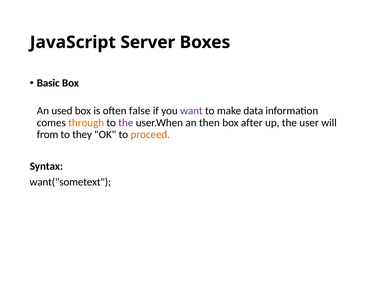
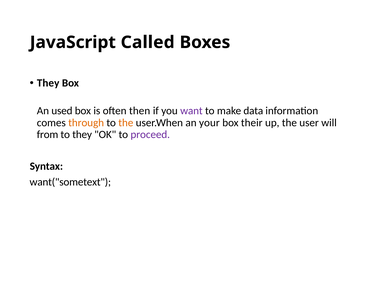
Server: Server -> Called (148, 42)
Basic: Basic -> They (48, 83)
false: false -> then (140, 111)
the colour: purple -> orange (126, 123)
then: then -> your (209, 123)
after: after -> their (252, 123)
proceed colour: orange -> purple (150, 135)
